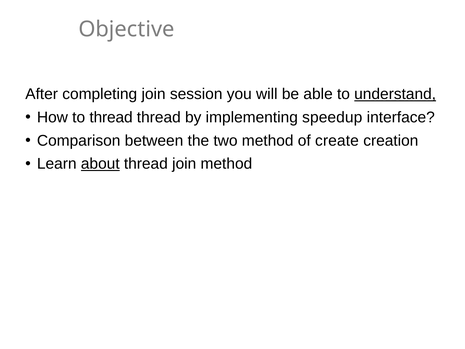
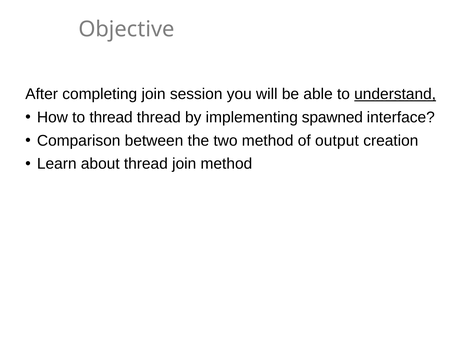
speedup: speedup -> spawned (332, 117)
create: create -> output (337, 141)
about underline: present -> none (100, 164)
